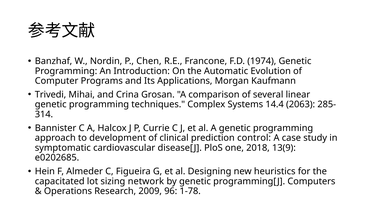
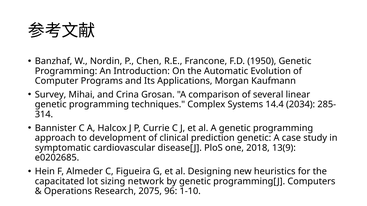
1974: 1974 -> 1950 (262, 61)
Trivedi: Trivedi -> Survey (51, 95)
2063: 2063 -> 2034 (301, 105)
prediction control: control -> genetic (254, 138)
2009: 2009 -> 2075 (150, 192)
1-78: 1-78 -> 1-10 (190, 192)
